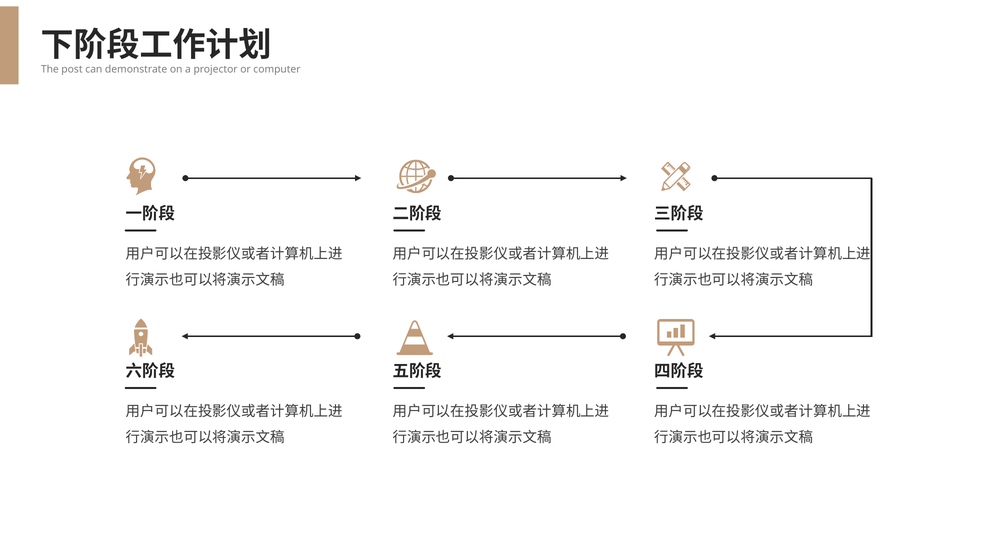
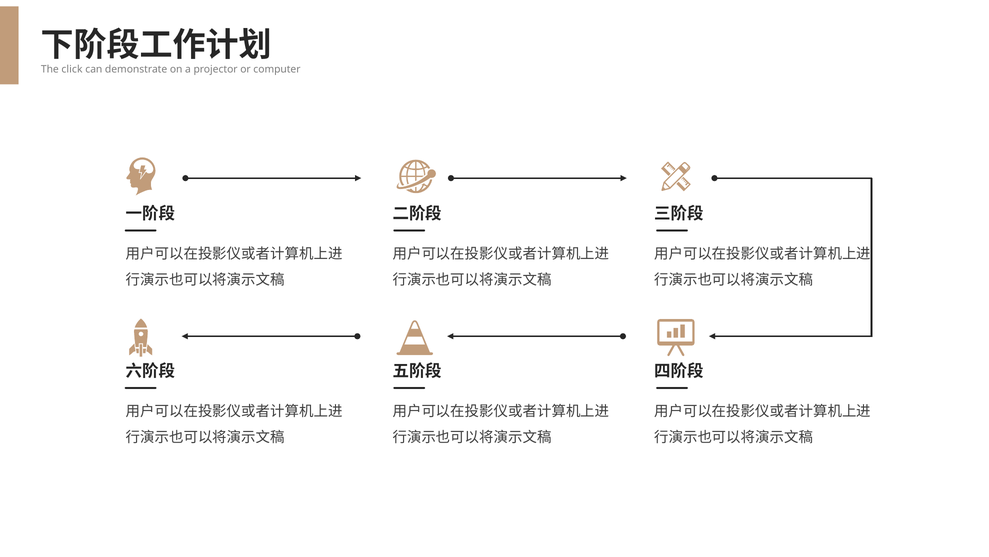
post: post -> click (72, 69)
